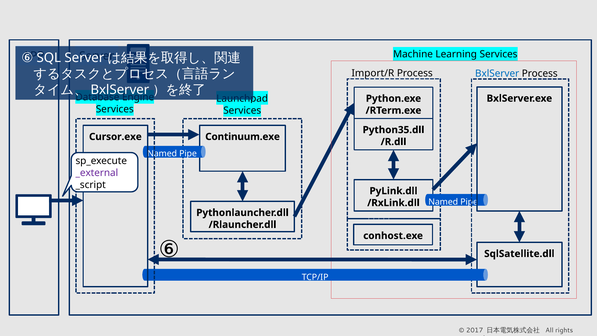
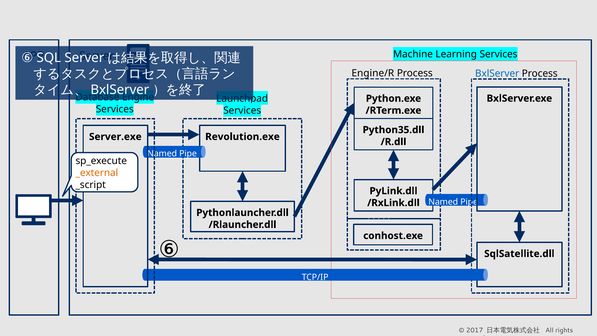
Import/R: Import/R -> Engine/R (373, 73)
Continuum.exe: Continuum.exe -> Revolution.exe (242, 137)
Cursor.exe: Cursor.exe -> Server.exe (115, 137)
_external colour: purple -> orange (97, 173)
